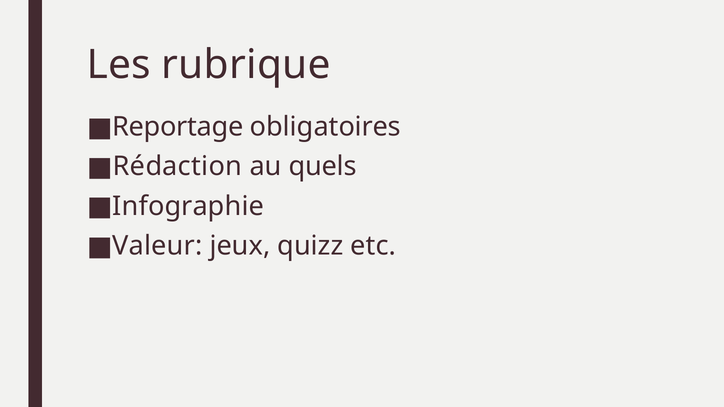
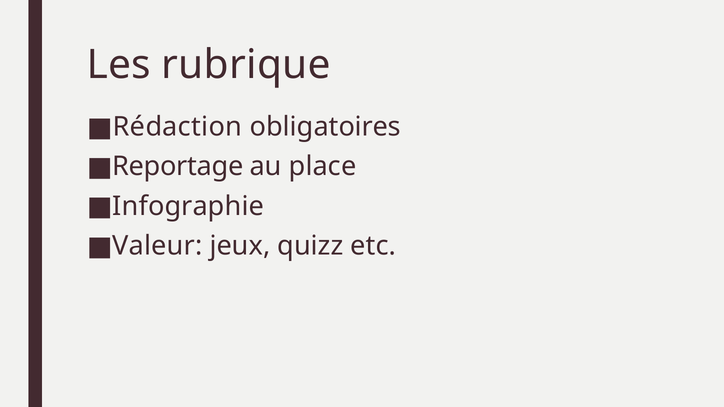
Reportage: Reportage -> Rédaction (177, 127)
Rédaction: Rédaction -> Reportage (178, 167)
quels: quels -> place (323, 167)
